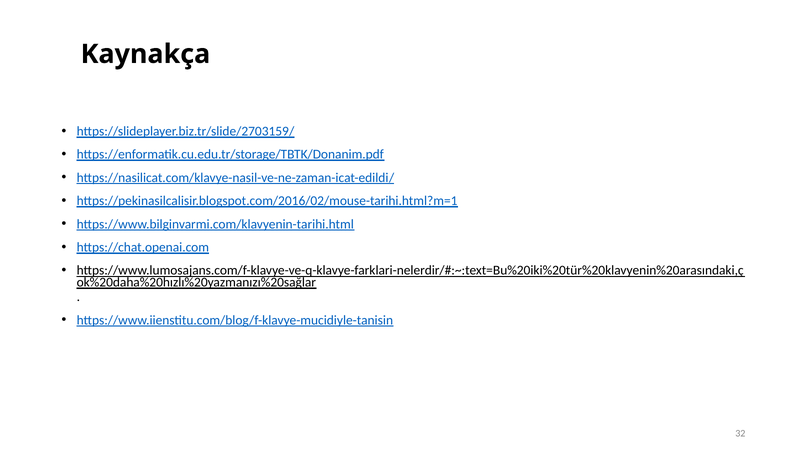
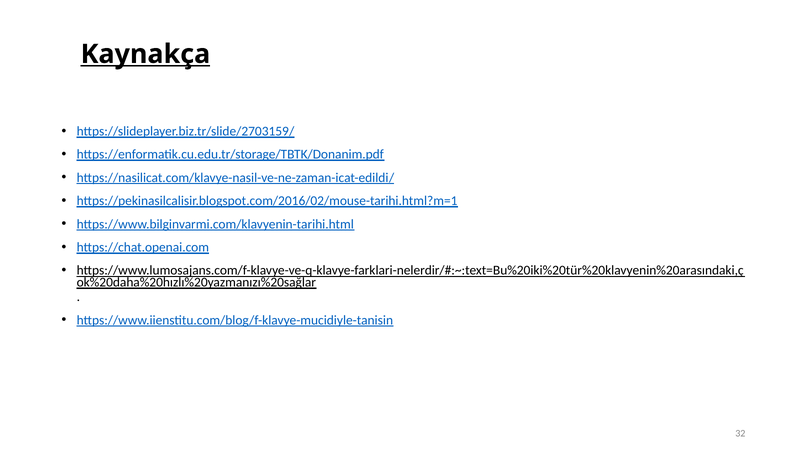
Kaynakça underline: none -> present (145, 54)
